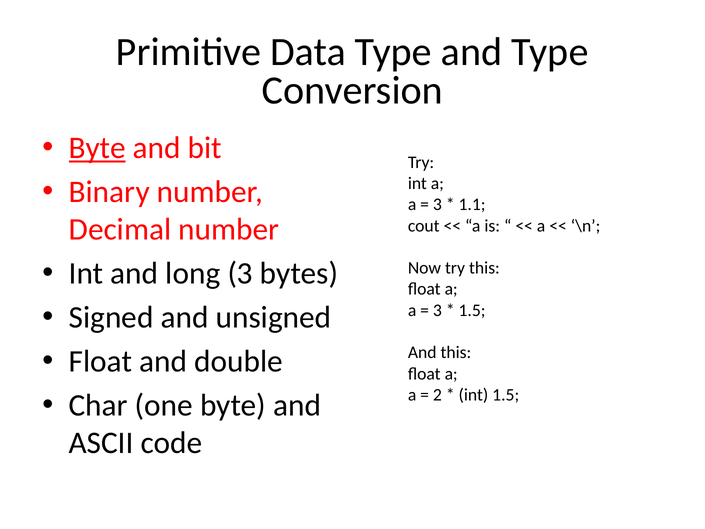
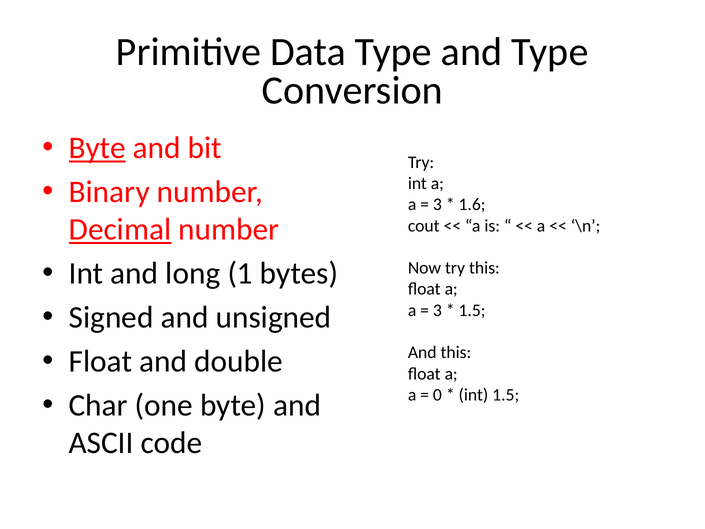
1.1: 1.1 -> 1.6 (472, 204)
Decimal underline: none -> present (120, 229)
long 3: 3 -> 1 (240, 273)
2: 2 -> 0 (437, 395)
